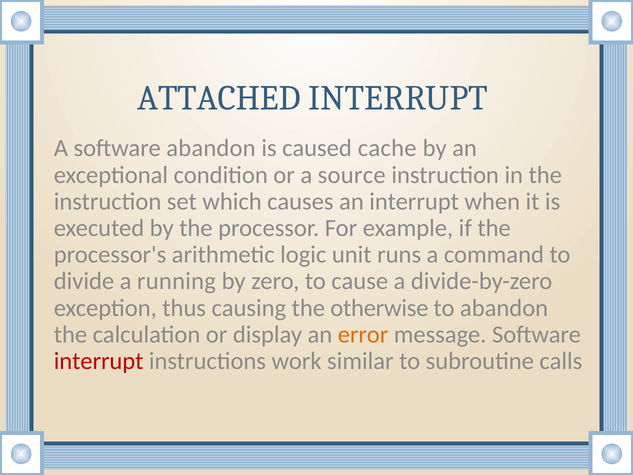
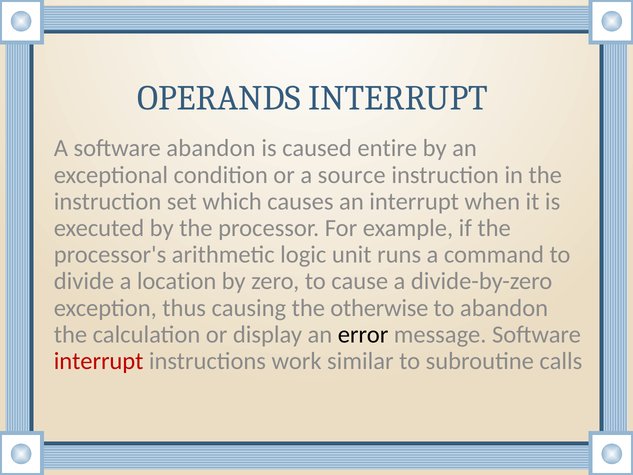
ATTACHED: ATTACHED -> OPERANDS (219, 98)
cache: cache -> entire (387, 148)
running: running -> location (177, 281)
error colour: orange -> black (363, 334)
